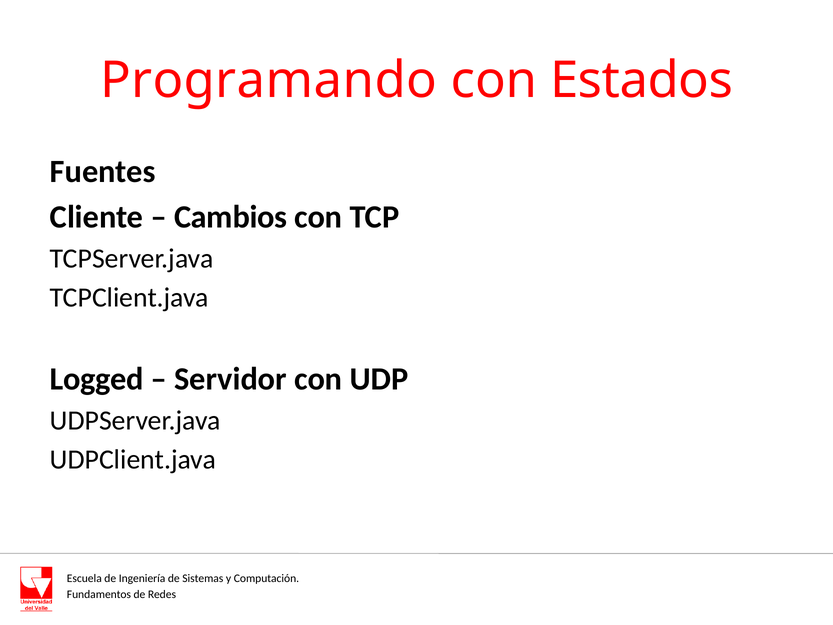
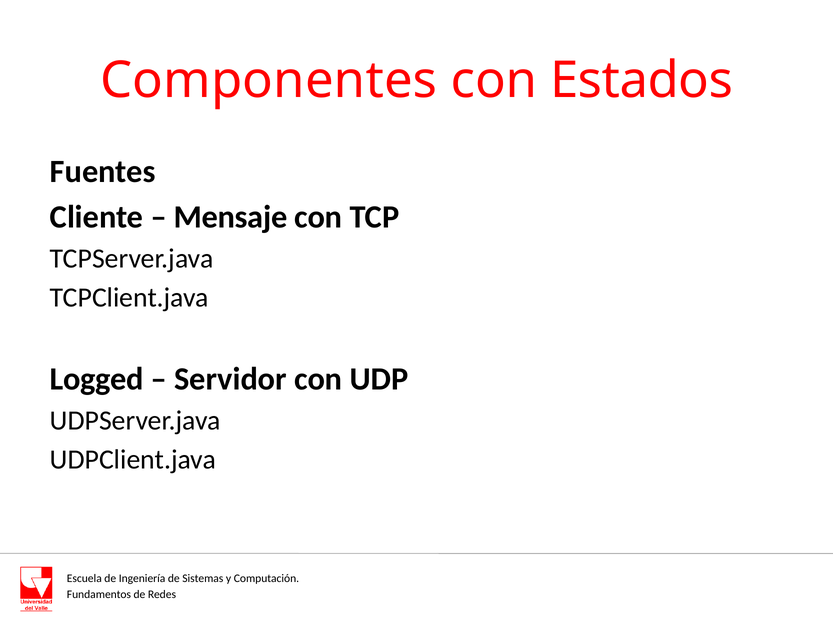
Programando: Programando -> Componentes (269, 81)
Cambios: Cambios -> Mensaje (231, 217)
